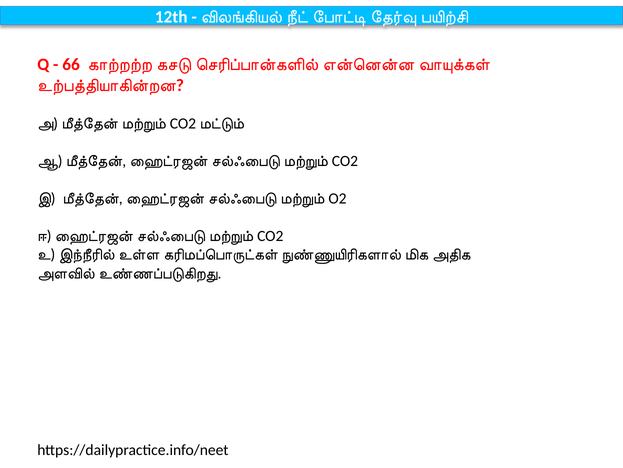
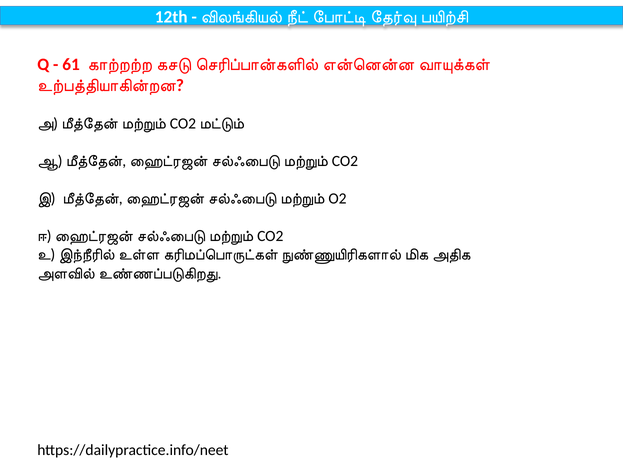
66: 66 -> 61 (71, 64)
